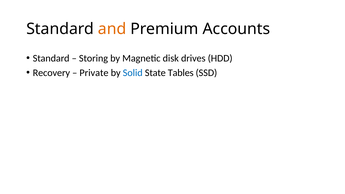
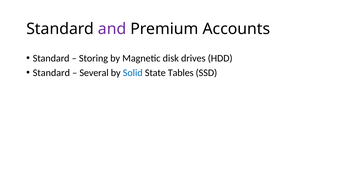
and colour: orange -> purple (112, 29)
Recovery: Recovery -> Standard (51, 73)
Private: Private -> Several (94, 73)
